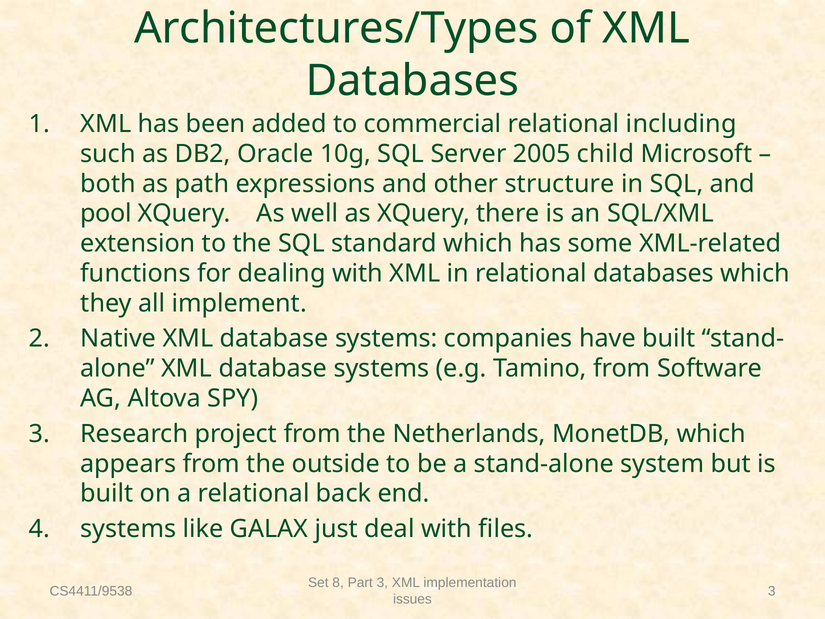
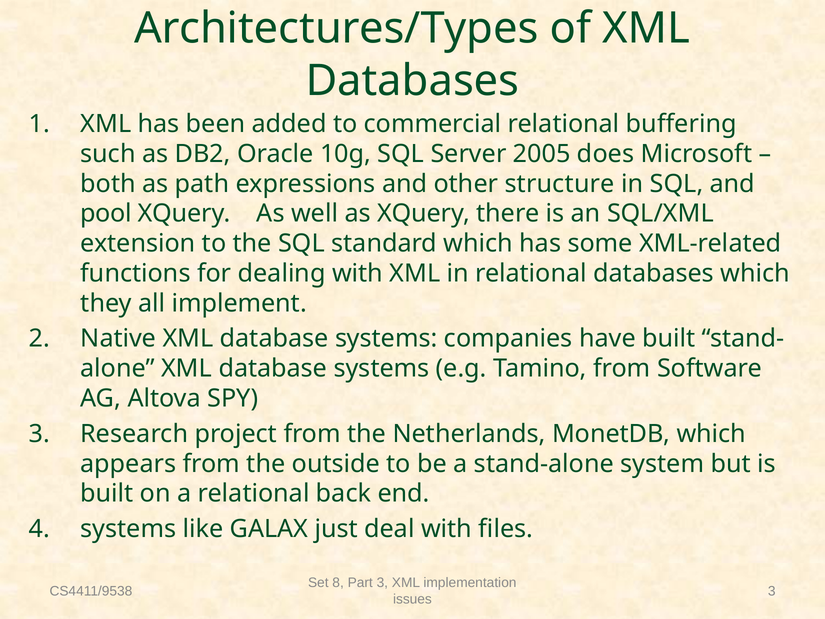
including: including -> buffering (681, 124)
child: child -> does (606, 154)
